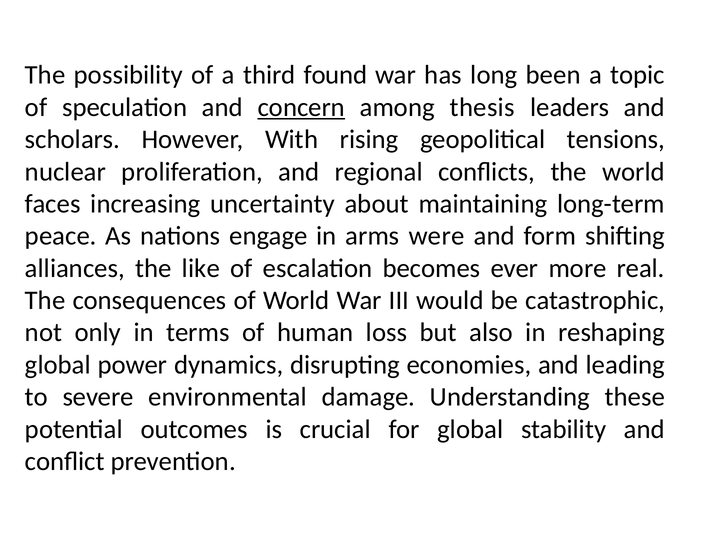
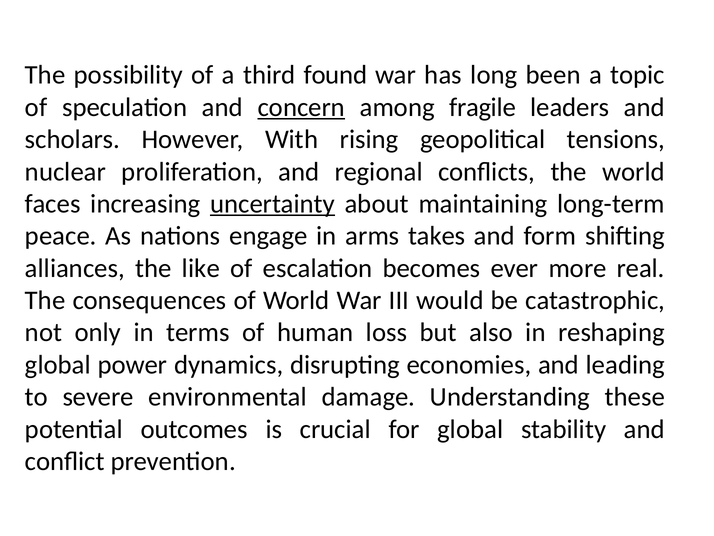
thesis: thesis -> fragile (483, 107)
uncertainty underline: none -> present (273, 204)
were: were -> takes (437, 236)
